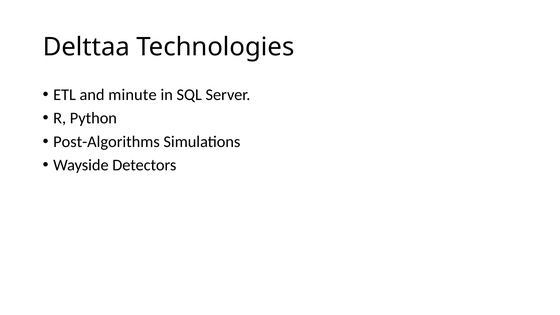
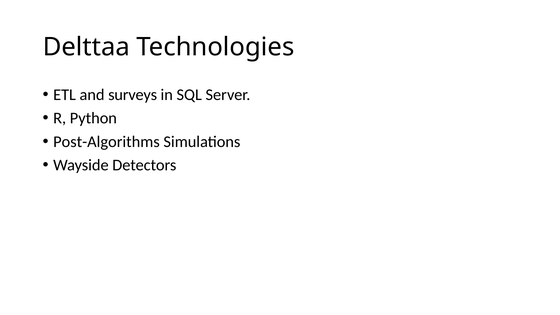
minute: minute -> surveys (133, 95)
